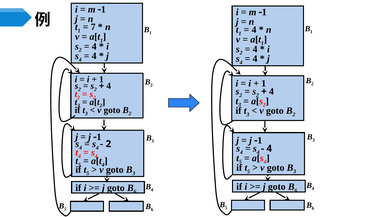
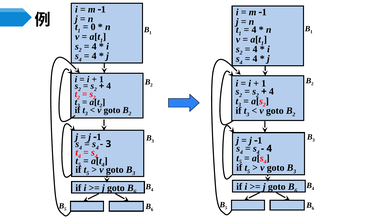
7: 7 -> 0 (93, 27)
2: 2 -> 3 (108, 144)
